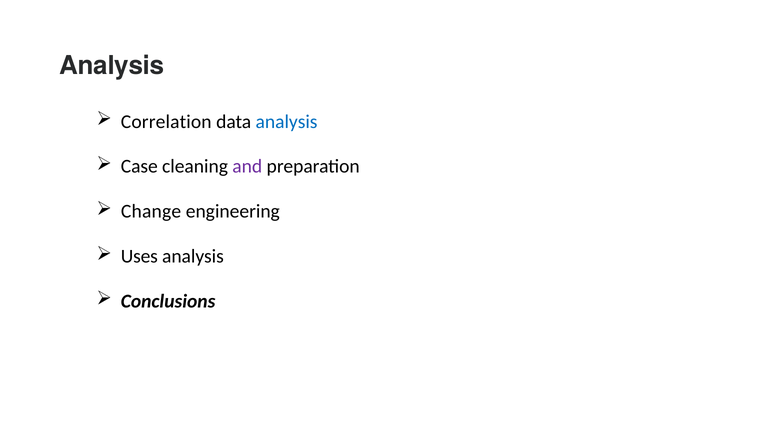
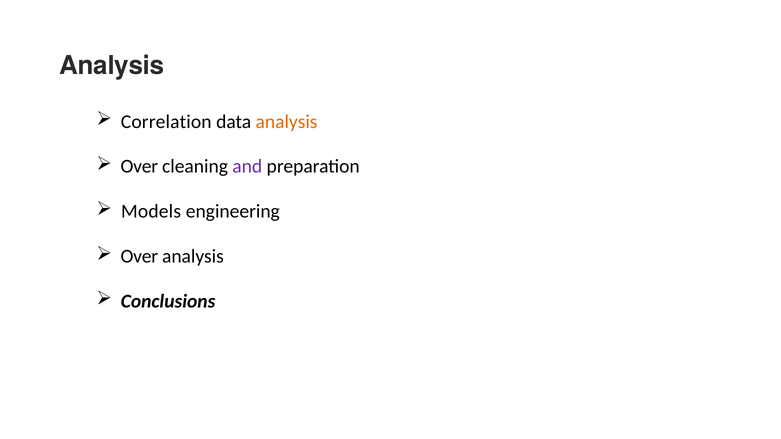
analysis colour: blue -> orange (287, 122)
Case: Case -> Over (139, 167)
Change: Change -> Models (151, 212)
Uses: Uses -> Over (139, 257)
